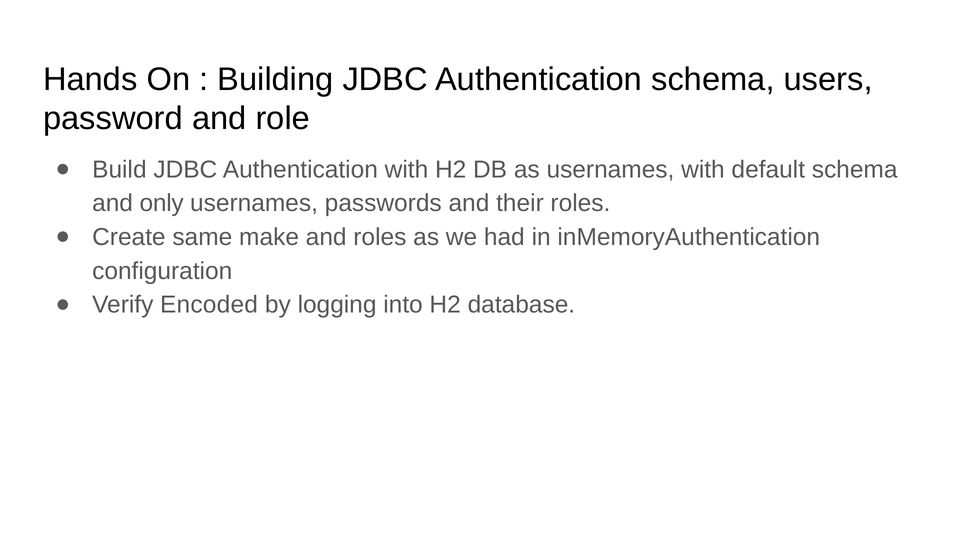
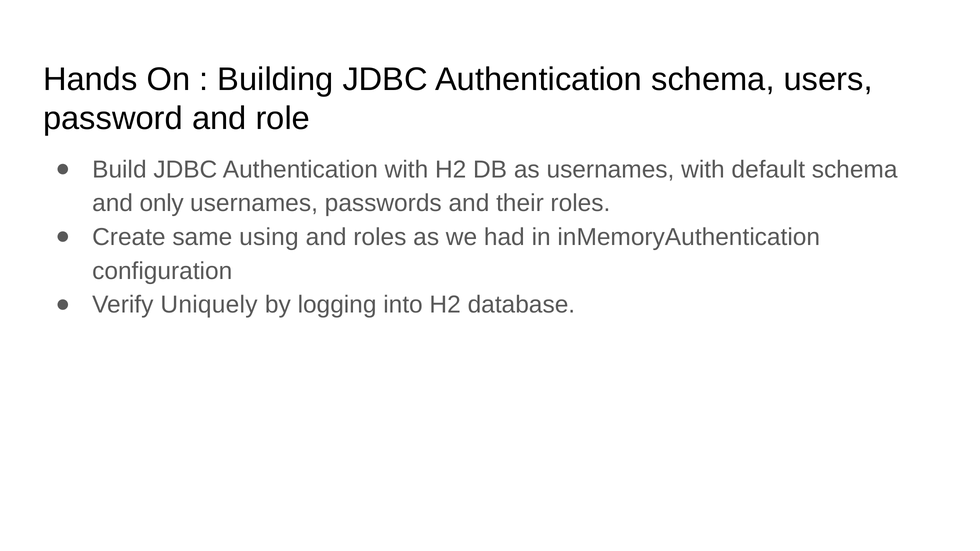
make: make -> using (269, 237)
Encoded: Encoded -> Uniquely (209, 305)
